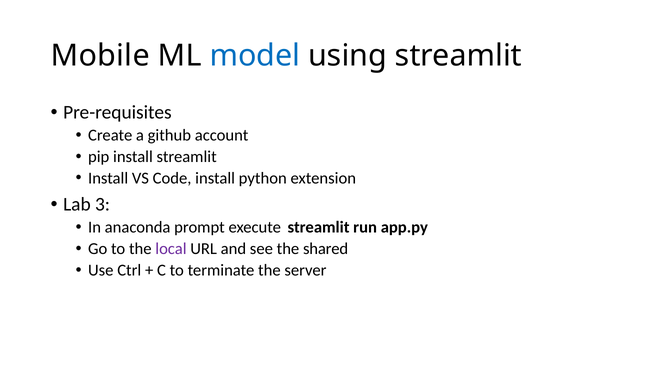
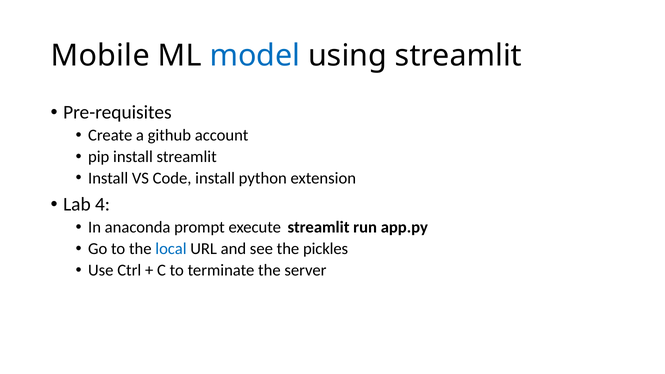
3: 3 -> 4 (103, 205)
local colour: purple -> blue (171, 249)
shared: shared -> pickles (326, 249)
